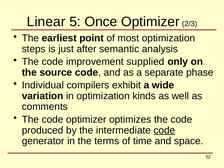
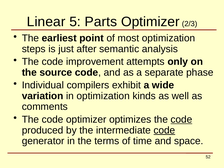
Once: Once -> Parts (101, 22)
supplied: supplied -> attempts (146, 62)
code underline: none -> present (181, 119)
